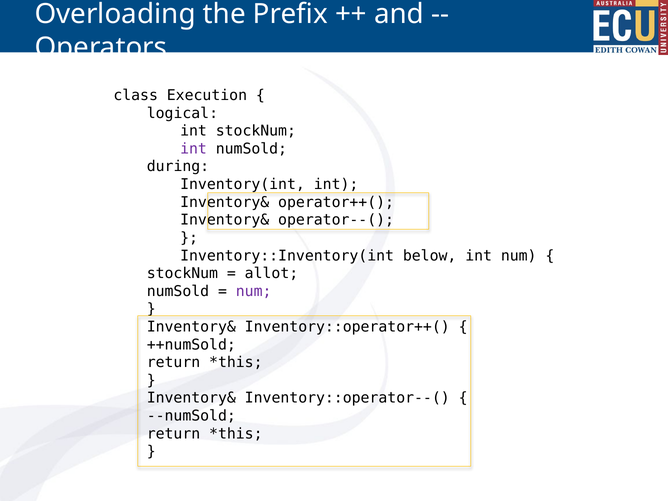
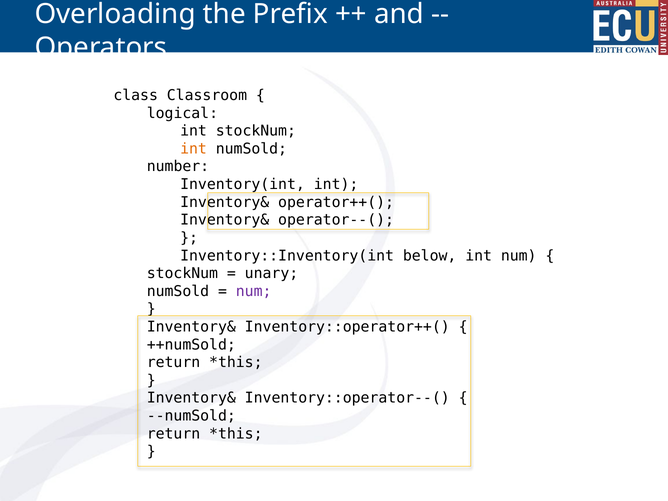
Execution: Execution -> Classroom (207, 95)
int colour: purple -> orange (194, 149)
during: during -> number (178, 167)
allot: allot -> unary (271, 273)
